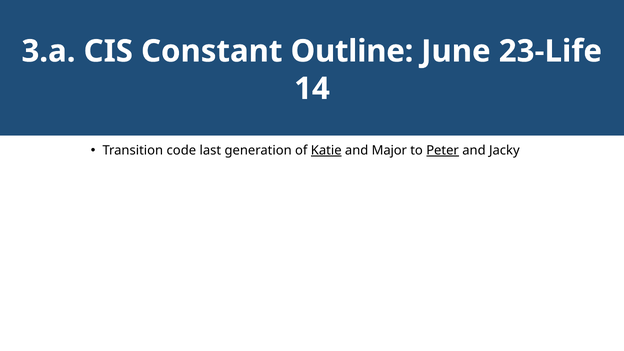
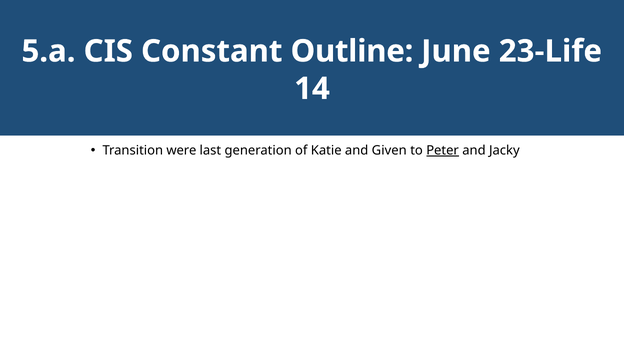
3.a: 3.a -> 5.a (48, 51)
code: code -> were (181, 150)
Katie underline: present -> none (326, 150)
Major: Major -> Given (389, 150)
